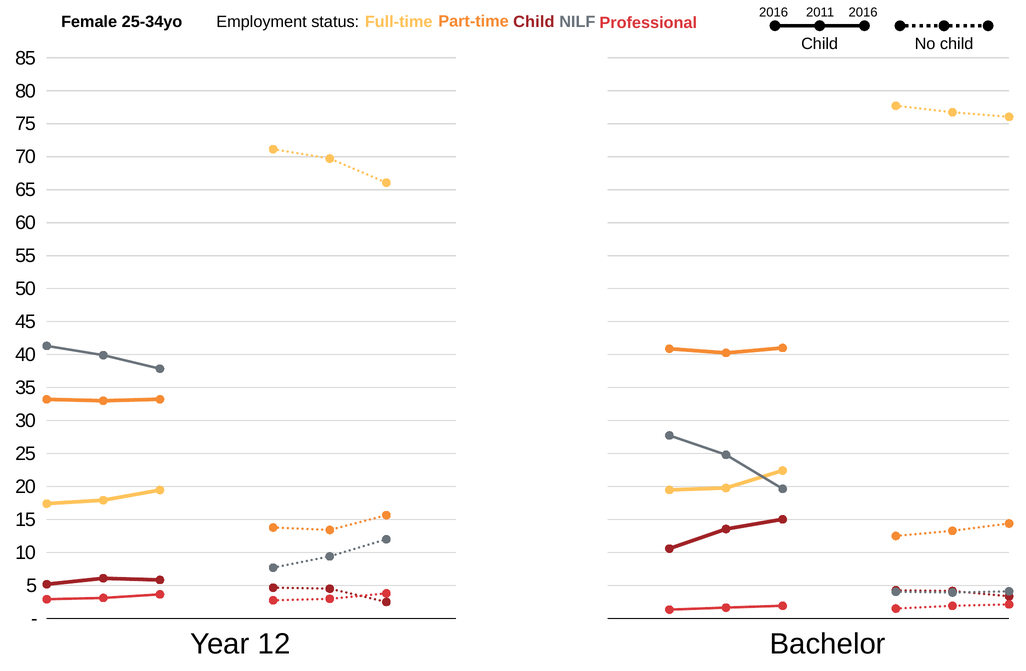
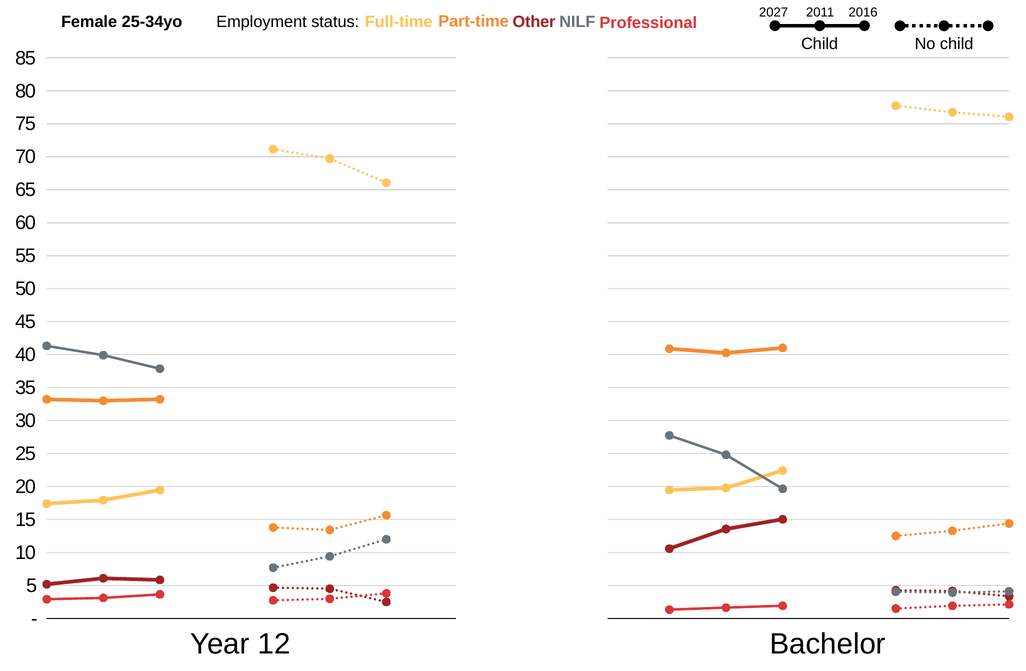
2016: 2016 -> 2027 (774, 13)
Child: Child -> Other (534, 22)
